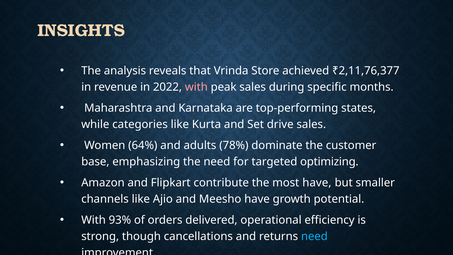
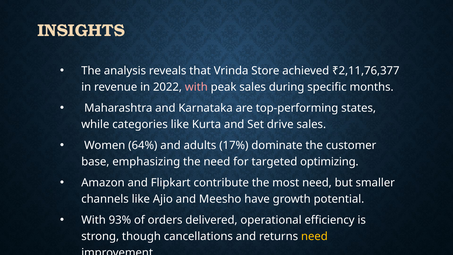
78%: 78% -> 17% (234, 145)
most have: have -> need (317, 183)
need colour: light blue -> yellow (314, 236)
